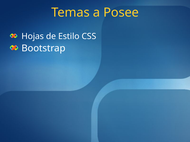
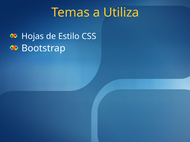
Posee: Posee -> Utiliza (121, 12)
